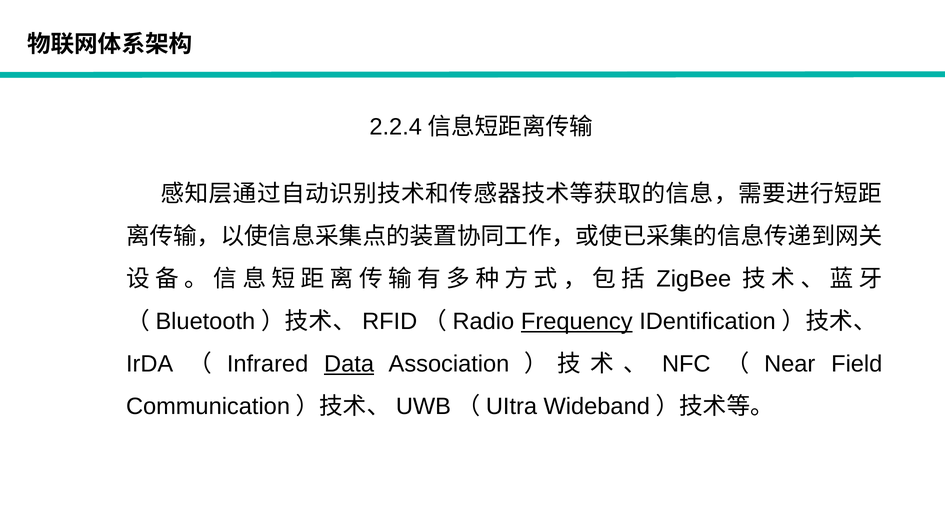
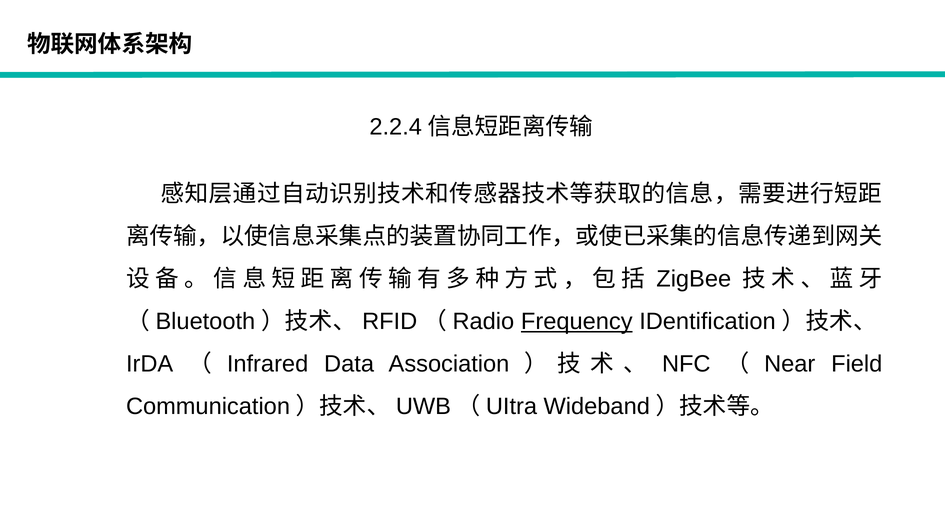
Data underline: present -> none (349, 364)
